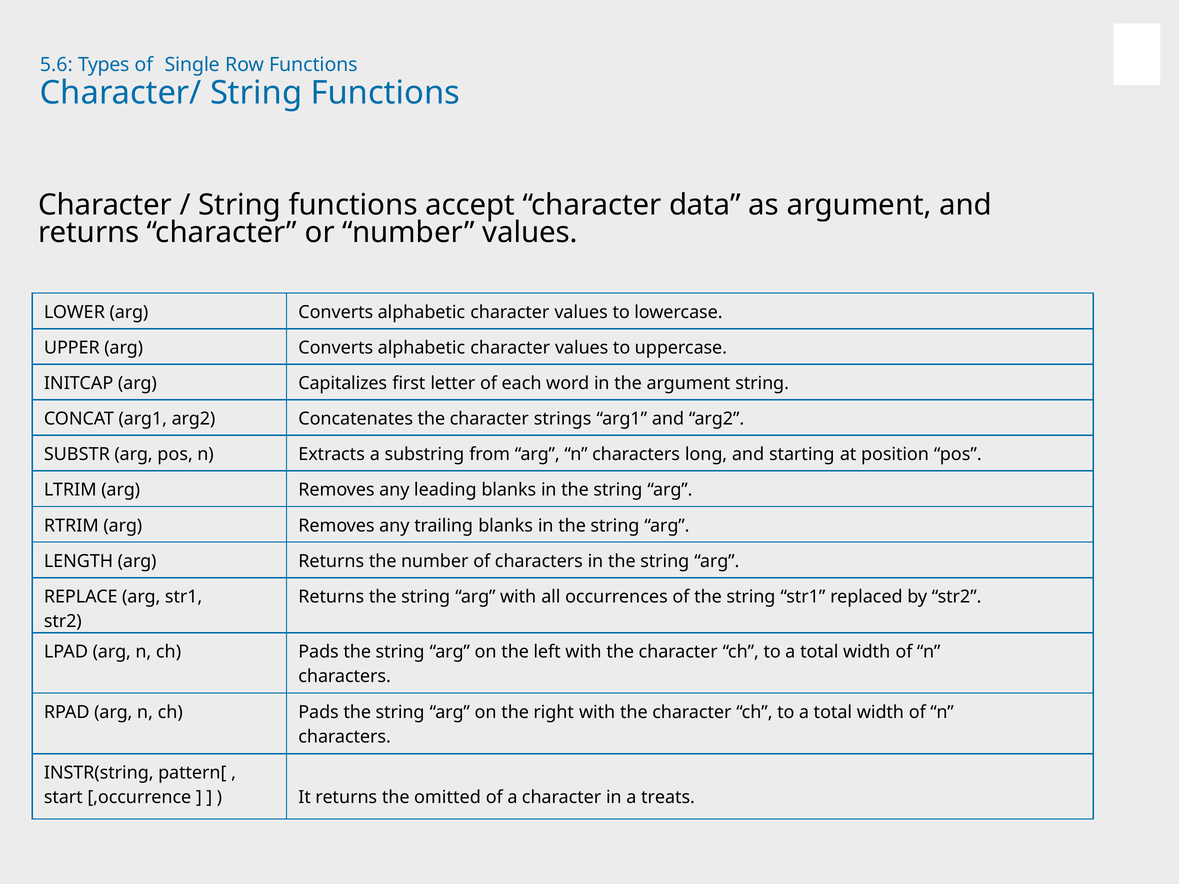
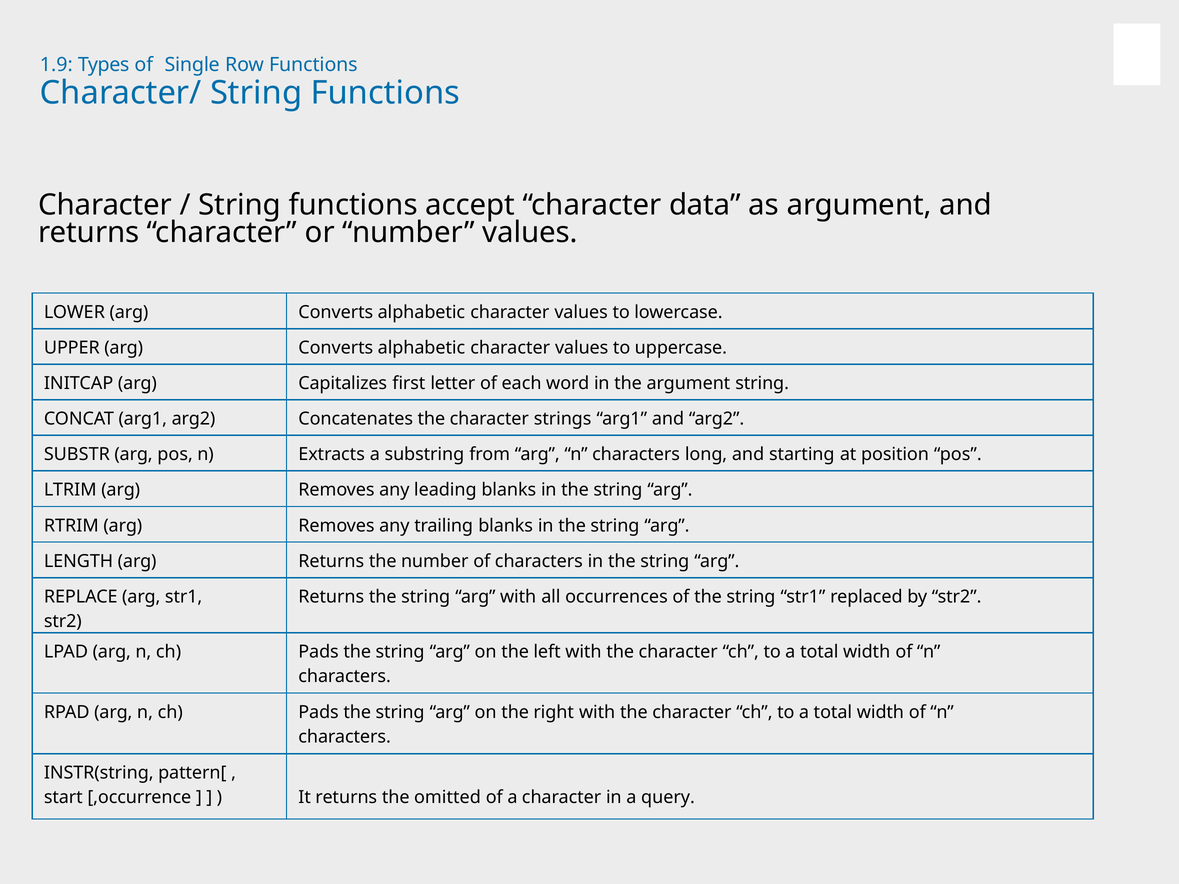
5.6: 5.6 -> 1.9 (56, 65)
treats: treats -> query (668, 798)
